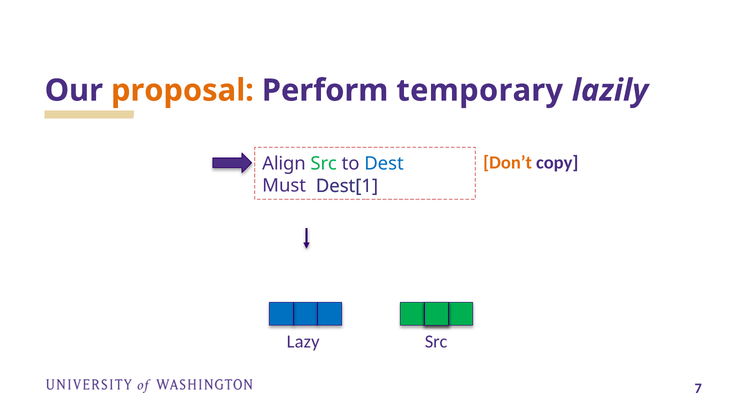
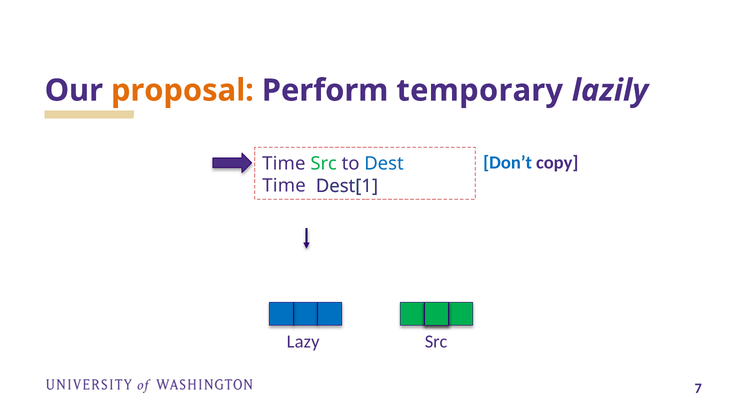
Don’t colour: orange -> blue (508, 163)
Align: Align -> Time (284, 164)
Must: Must -> Time (284, 186)
